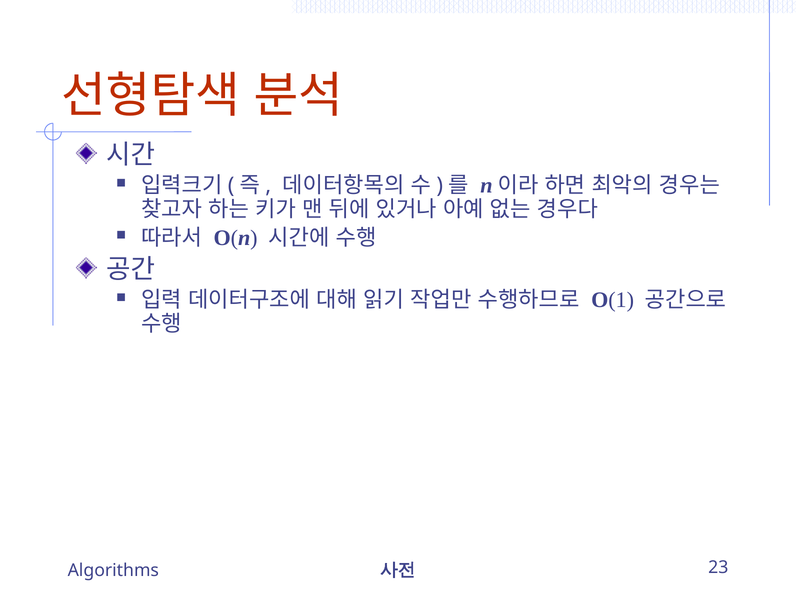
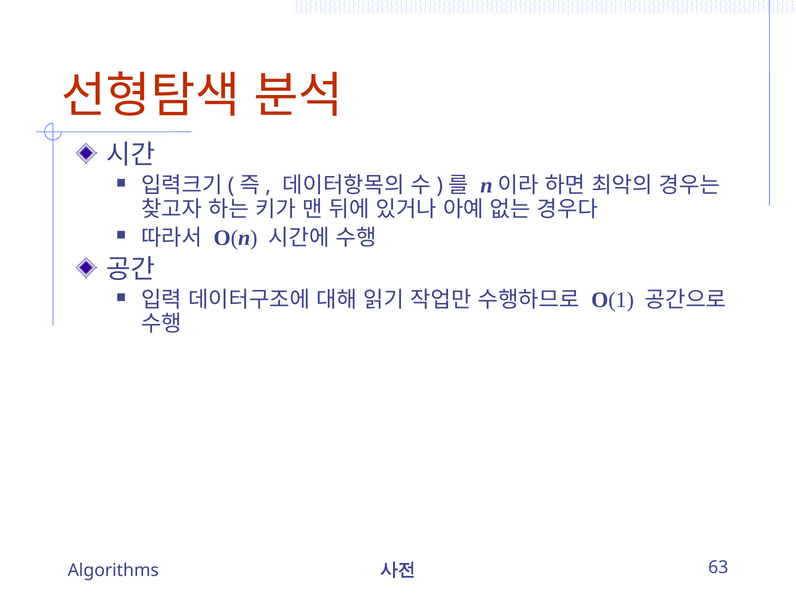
23: 23 -> 63 (718, 568)
